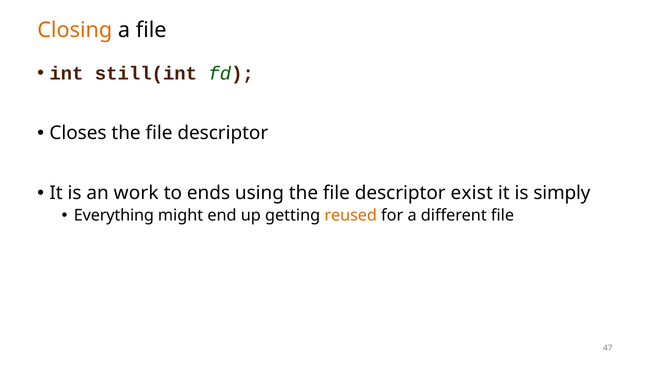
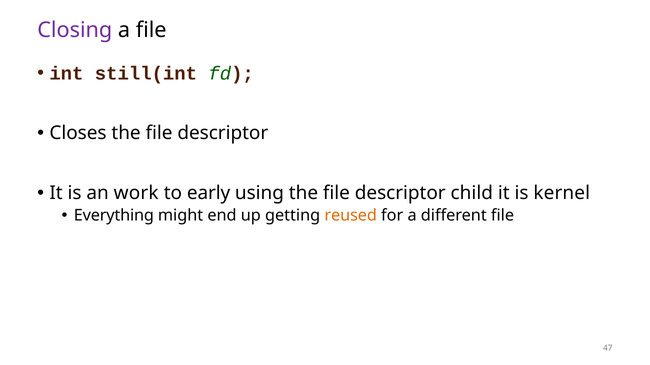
Closing colour: orange -> purple (75, 30)
ends: ends -> early (209, 193)
exist: exist -> child (472, 193)
simply: simply -> kernel (562, 193)
